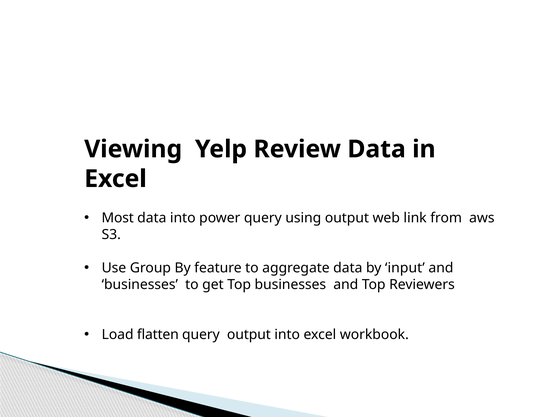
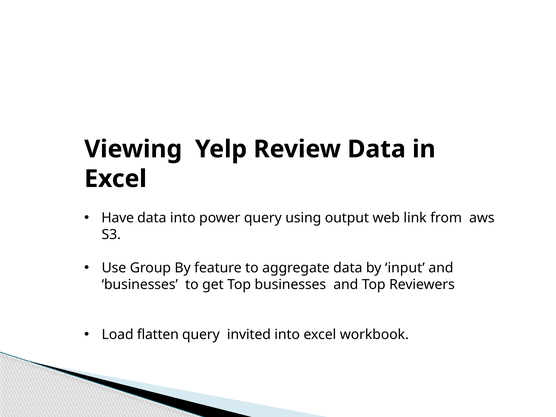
Most: Most -> Have (118, 218)
query output: output -> invited (249, 335)
